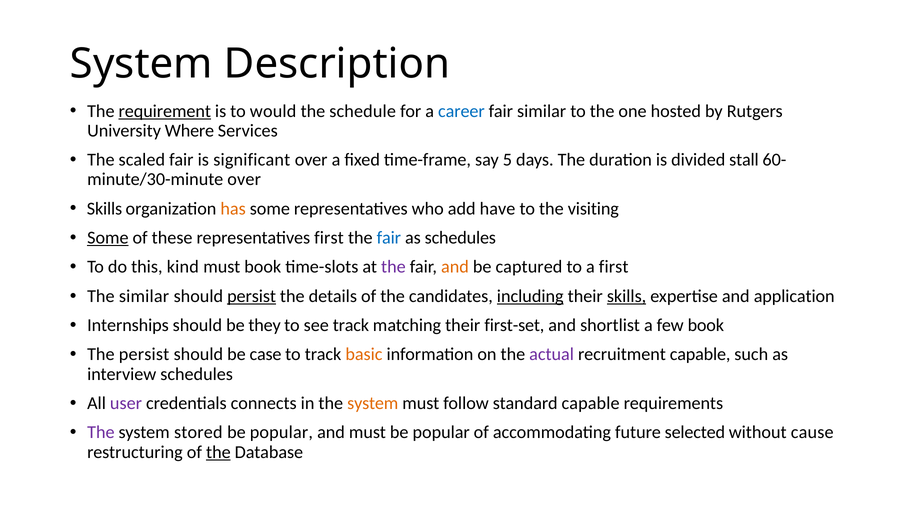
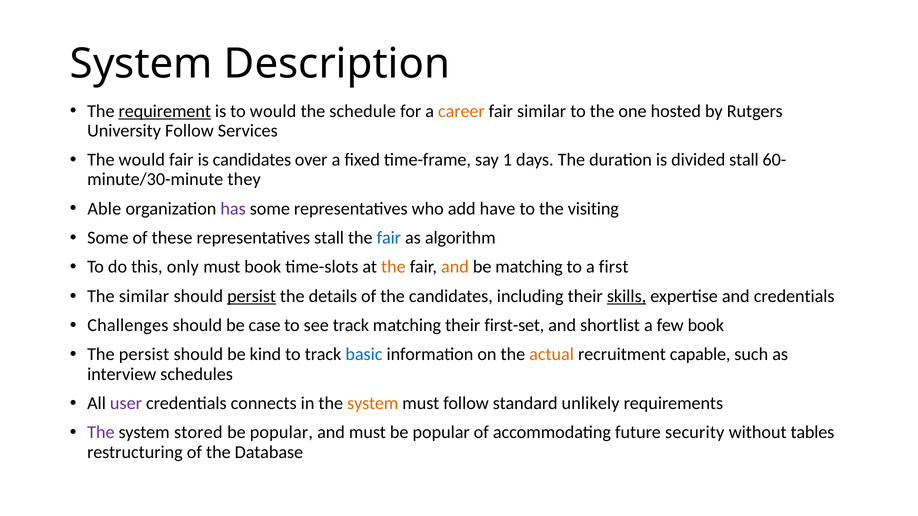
career colour: blue -> orange (461, 111)
University Where: Where -> Follow (189, 131)
The scaled: scaled -> would (142, 160)
is significant: significant -> candidates (252, 160)
5: 5 -> 1 (507, 160)
over: over -> they (244, 180)
Skills: Skills -> Able (104, 209)
has colour: orange -> purple (233, 209)
Some underline: present -> none (108, 238)
representatives first: first -> stall (329, 238)
as schedules: schedules -> algorithm (460, 238)
kind: kind -> only (183, 267)
the colour: purple -> orange (393, 267)
be captured: captured -> matching (529, 267)
including underline: present -> none (530, 296)
and application: application -> credentials (794, 296)
Internships: Internships -> Challenges (128, 326)
they: they -> case (265, 326)
case: case -> kind (265, 355)
basic colour: orange -> blue (364, 355)
actual colour: purple -> orange (552, 355)
standard capable: capable -> unlikely (591, 404)
selected: selected -> security (695, 433)
cause: cause -> tables (812, 433)
the underline: present -> none (218, 452)
